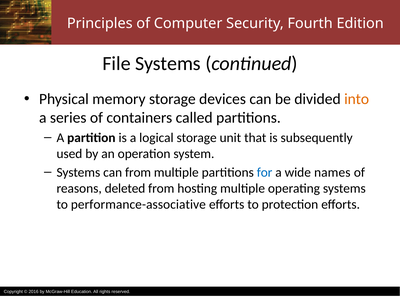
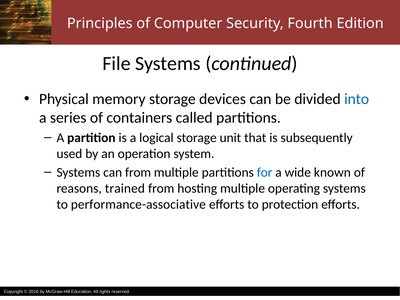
into colour: orange -> blue (357, 99)
names: names -> known (332, 172)
deleted: deleted -> trained (125, 188)
